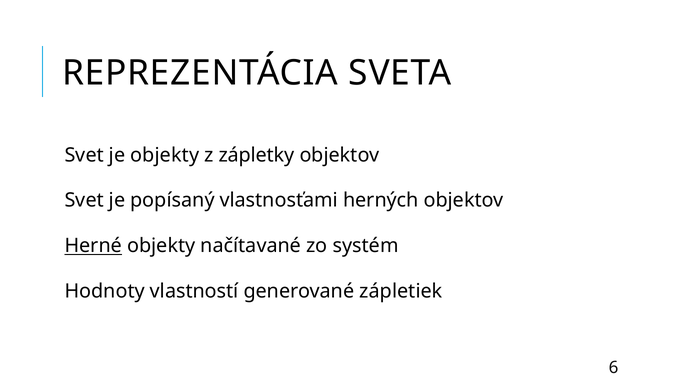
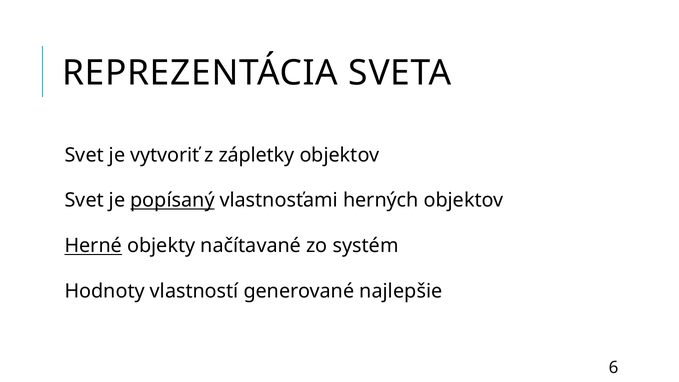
je objekty: objekty -> vytvoriť (165, 155)
popísaný underline: none -> present (172, 200)
zápletiek: zápletiek -> najlepšie (401, 291)
